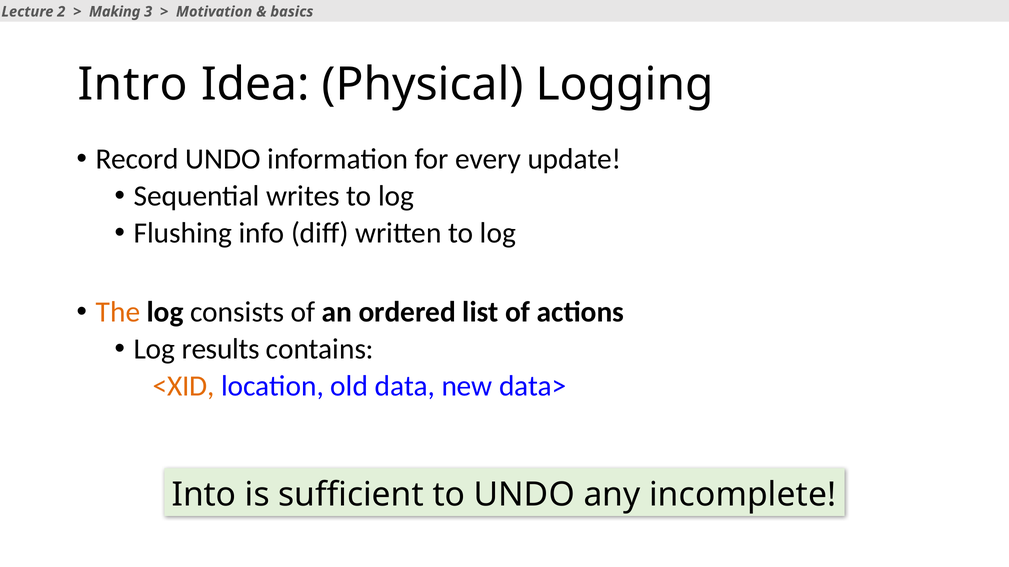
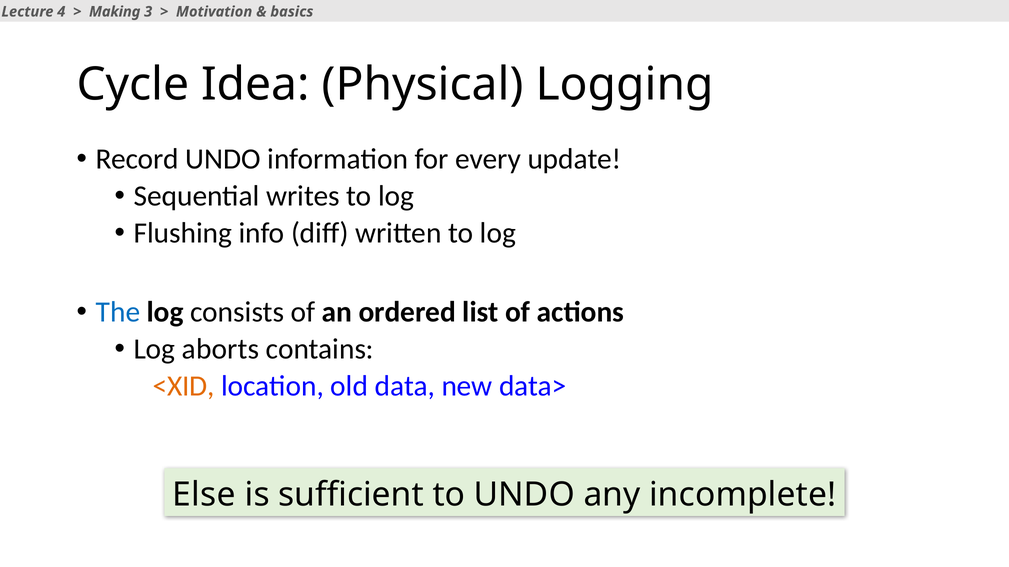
2: 2 -> 4 (61, 12)
Intro: Intro -> Cycle (133, 85)
The colour: orange -> blue (118, 312)
results: results -> aborts (221, 349)
Into: Into -> Else (204, 495)
